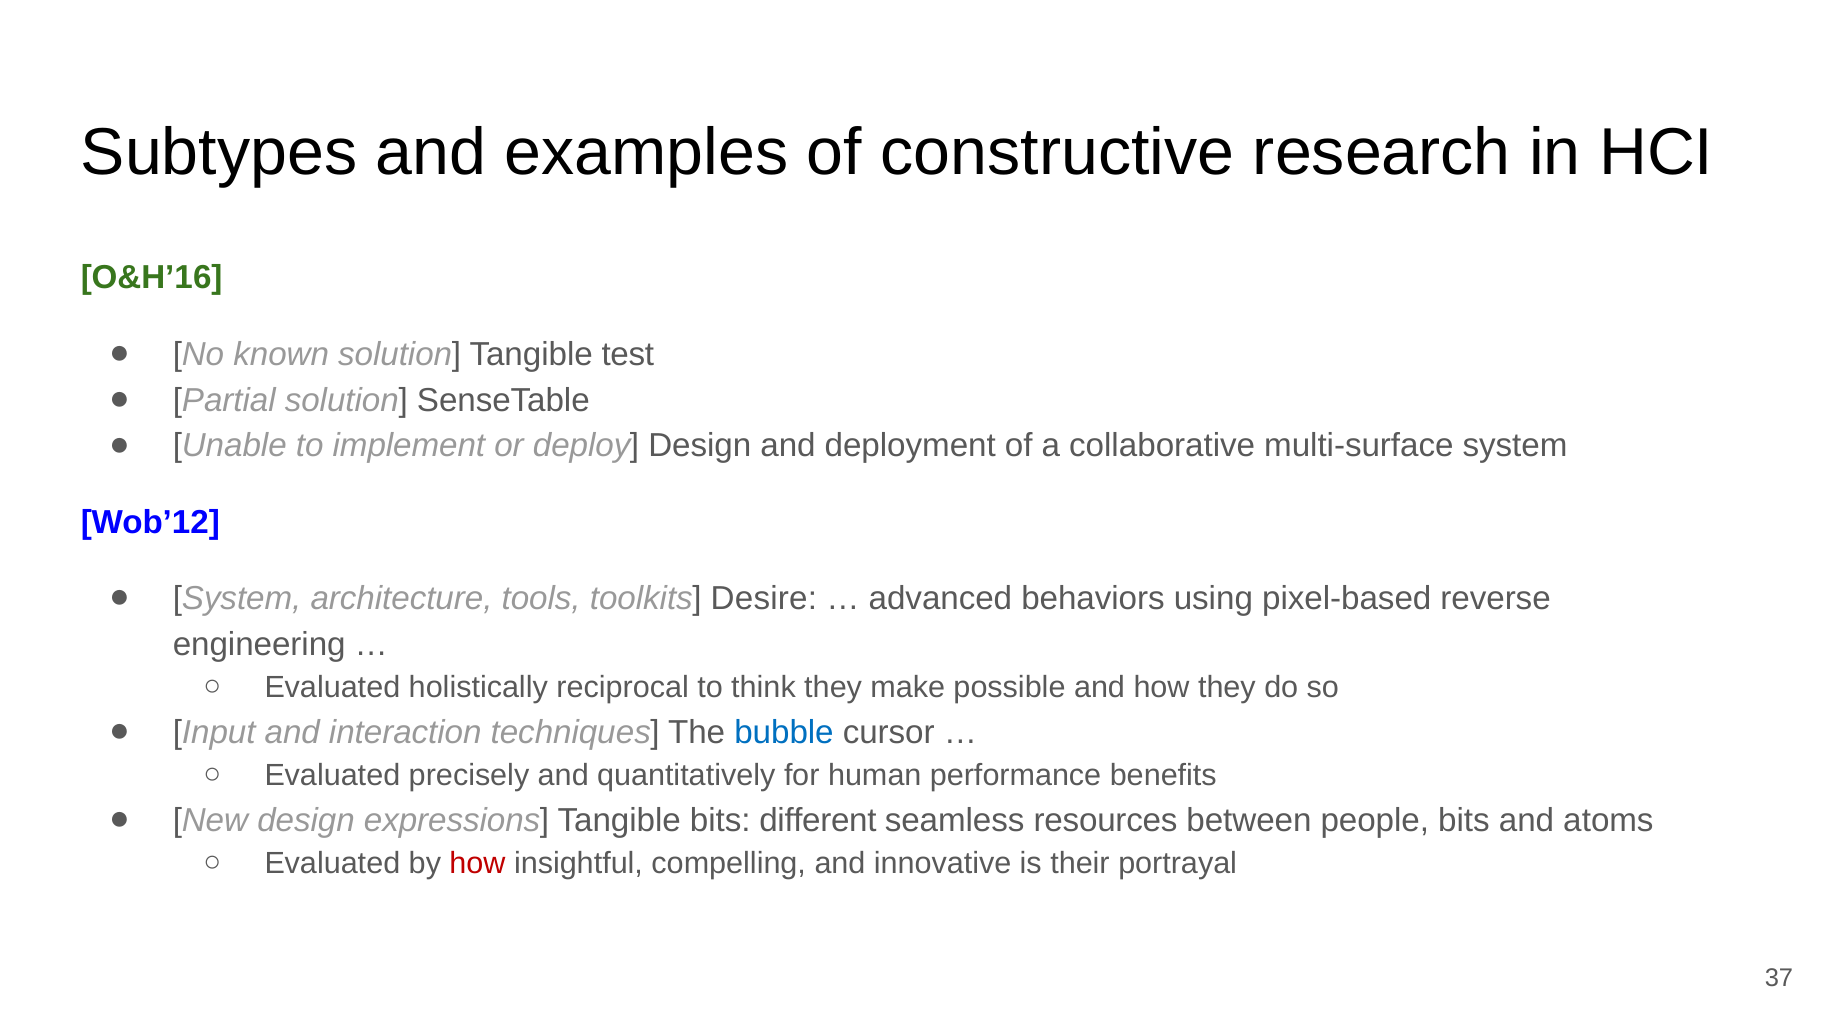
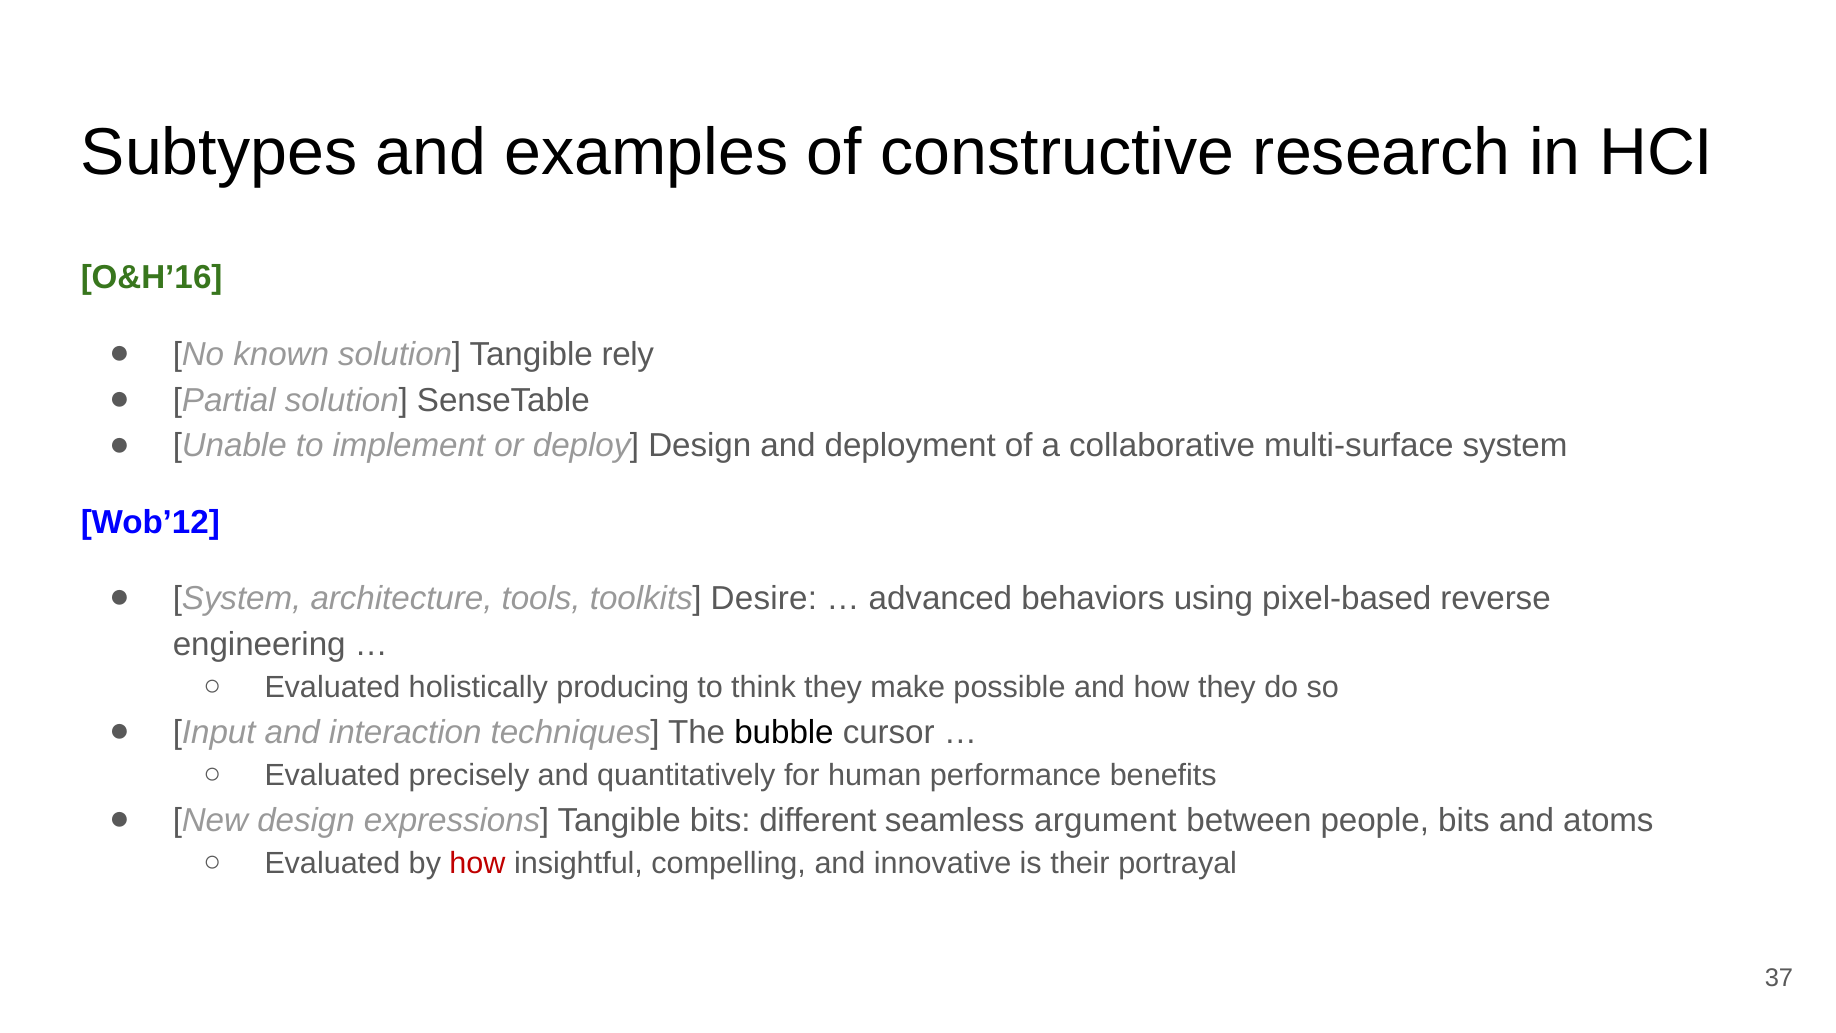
test: test -> rely (628, 354)
reciprocal: reciprocal -> producing (623, 688)
bubble colour: blue -> black (784, 732)
resources: resources -> argument (1105, 820)
